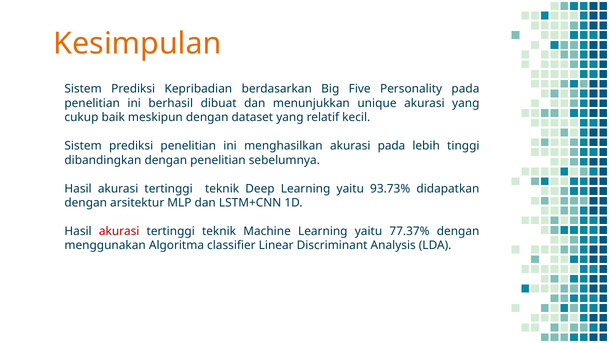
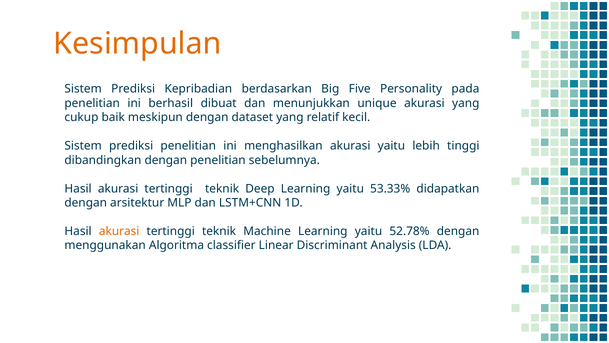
akurasi pada: pada -> yaitu (391, 146)
93.73%: 93.73% -> 53.33% (390, 188)
akurasi colour: red -> orange (119, 231)
77.37%: 77.37% -> 52.78% (409, 231)
